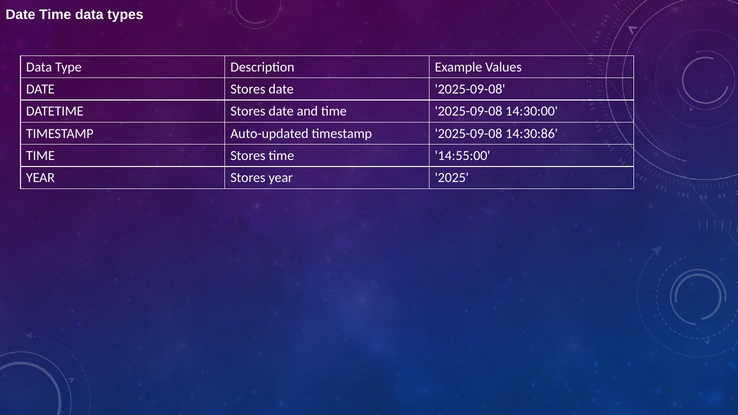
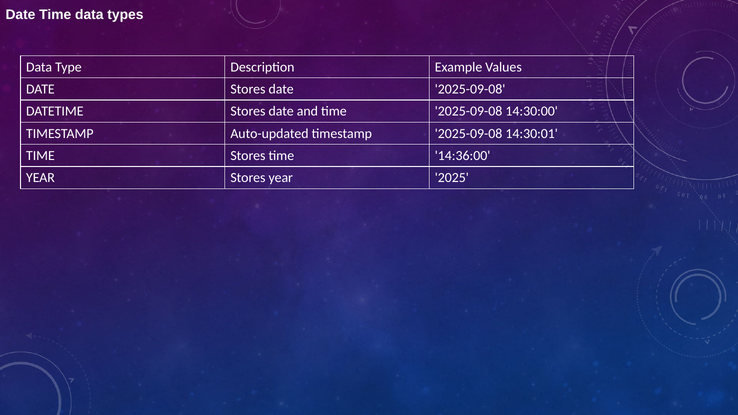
14:30:86: 14:30:86 -> 14:30:01 (532, 134)
14:55:00: 14:55:00 -> 14:36:00 (463, 156)
